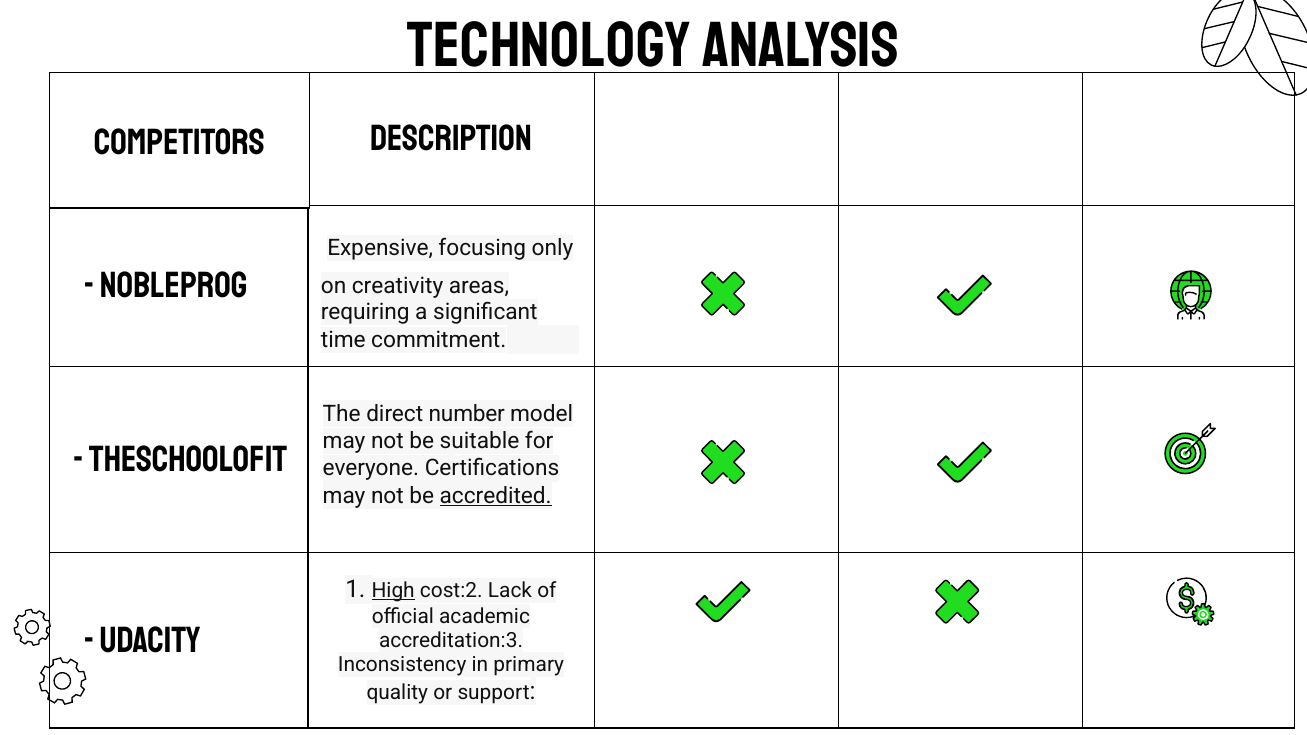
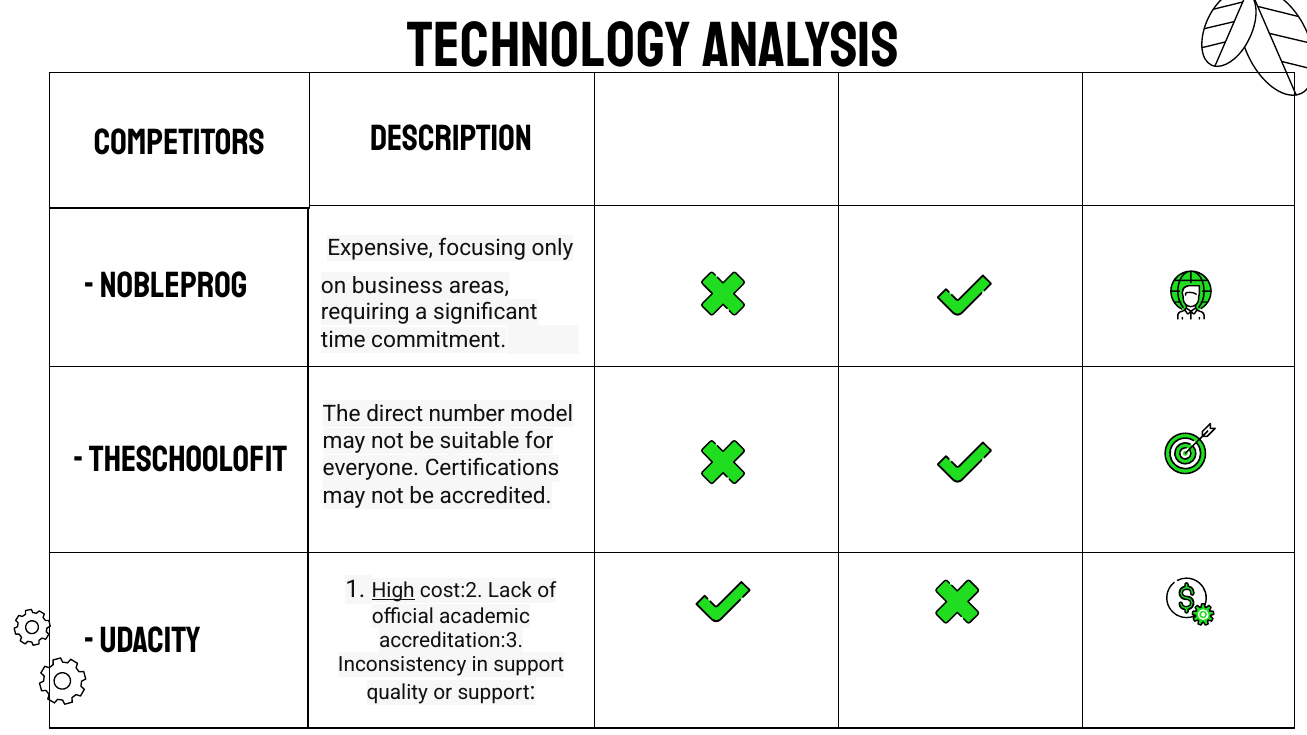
creativity: creativity -> business (398, 286)
accredited underline: present -> none (496, 496)
in primary: primary -> support (529, 665)
